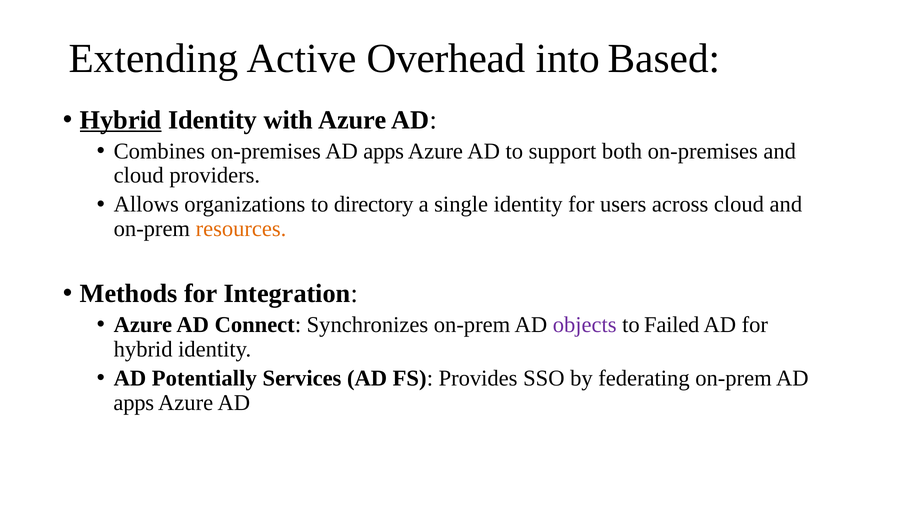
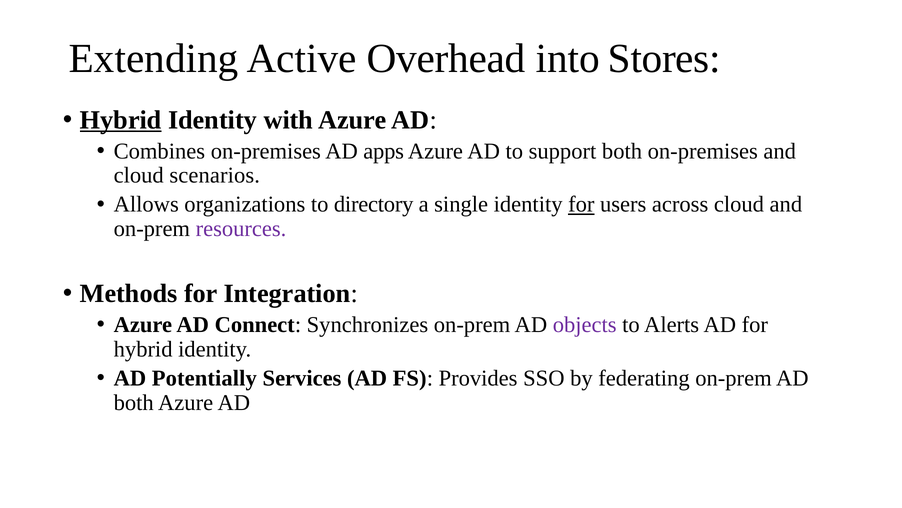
Based: Based -> Stores (664, 59)
providers: providers -> scenarios (215, 175)
for underline: none -> present (581, 204)
resources colour: orange -> purple (241, 229)
Failed: Failed -> Alerts (672, 324)
apps: apps -> both (134, 402)
